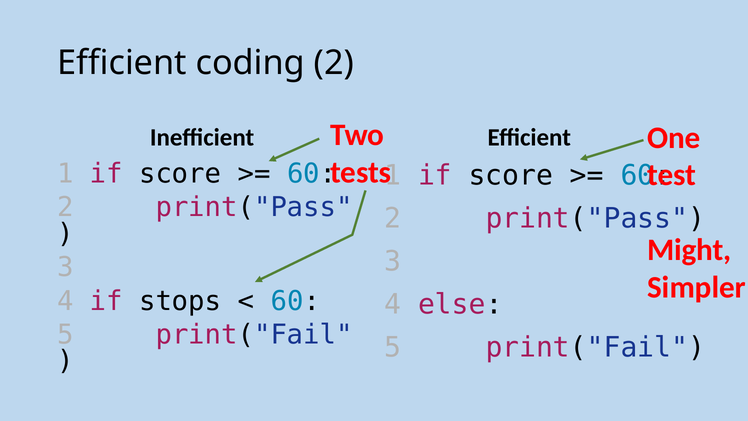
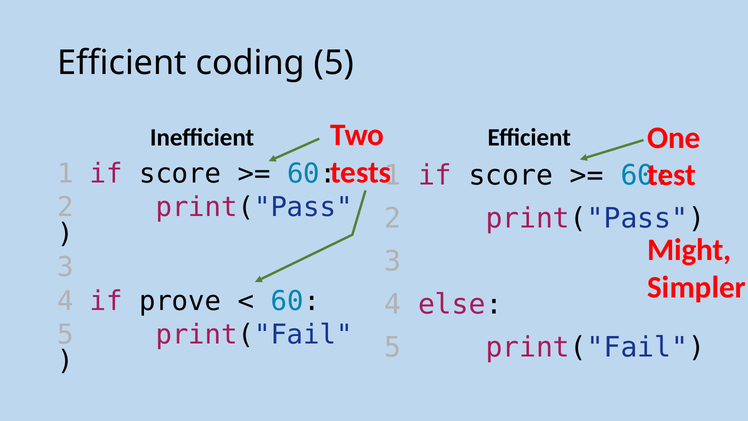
coding 2: 2 -> 5 (334, 63)
stops: stops -> prove (180, 301)
